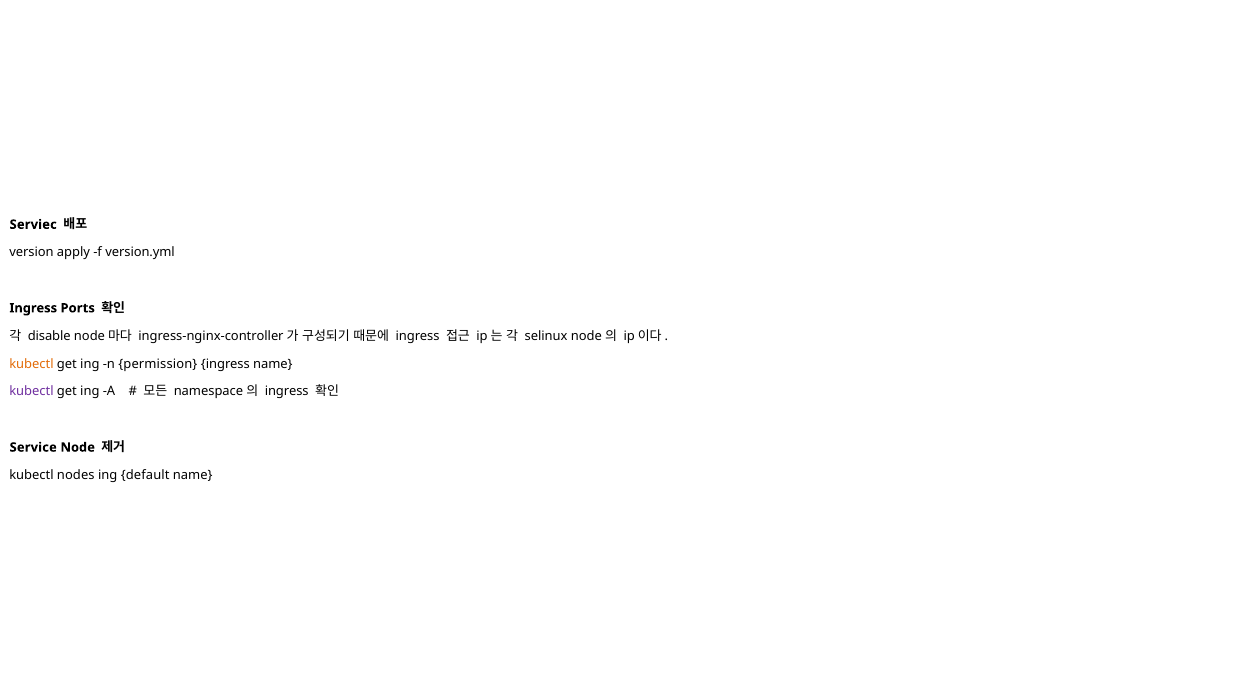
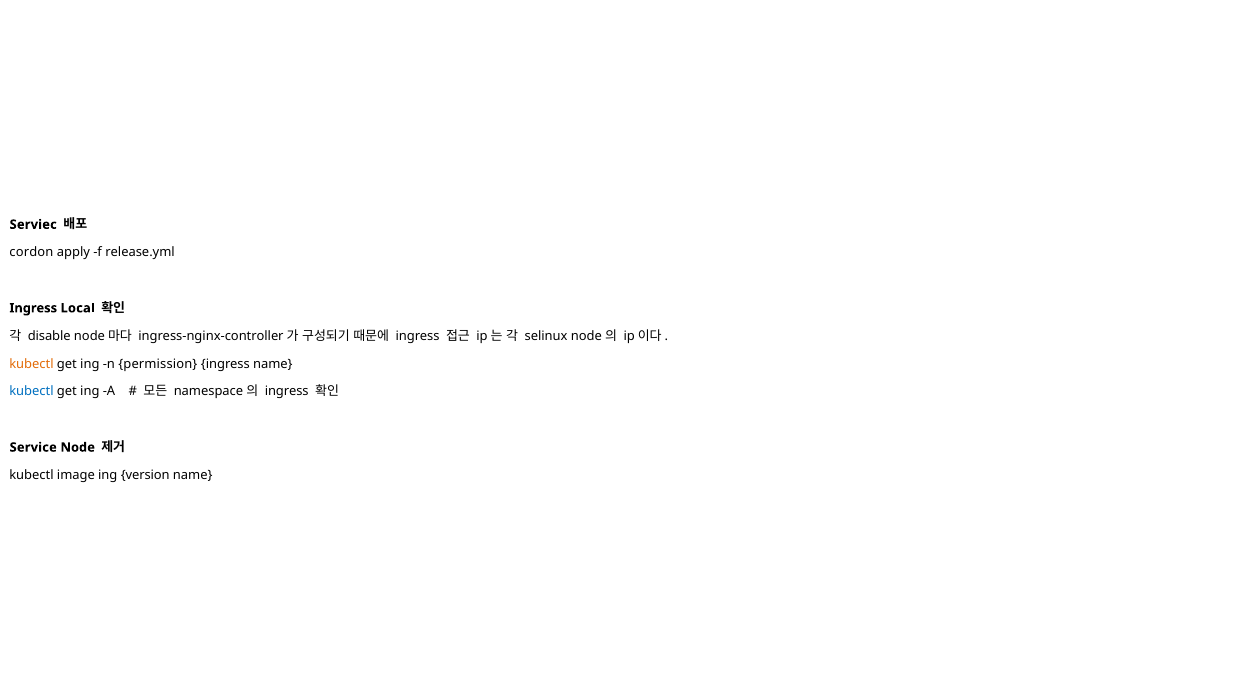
version: version -> cordon (31, 252)
version.yml: version.yml -> release.yml (140, 252)
Ports: Ports -> Local (78, 308)
kubectl colour: purple -> blue (31, 392)
nodes: nodes -> image (76, 475)
default: default -> version (145, 475)
